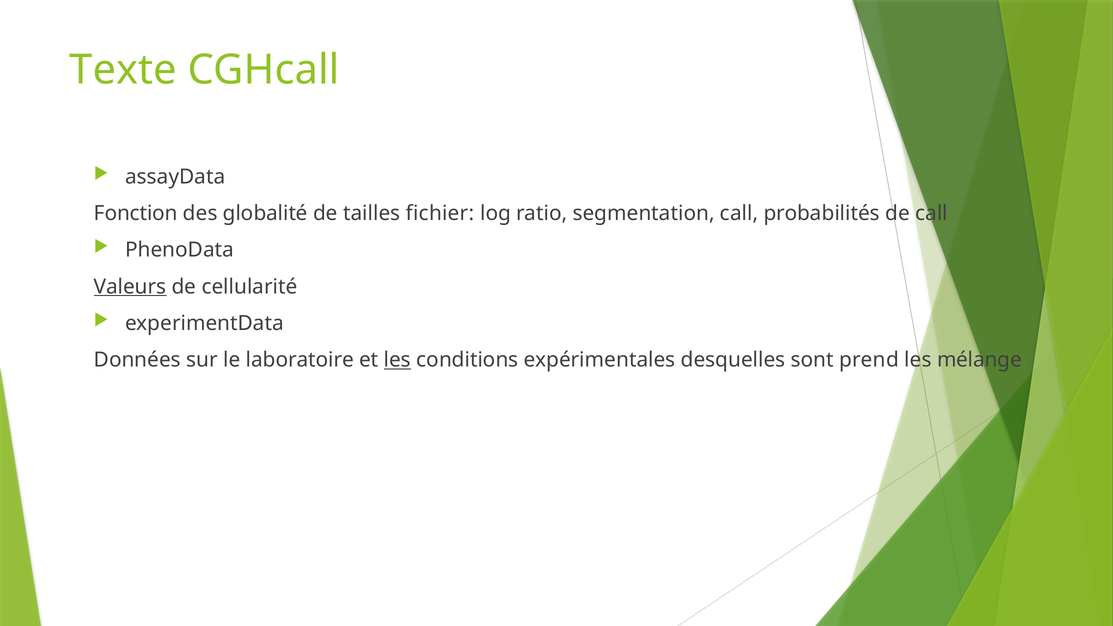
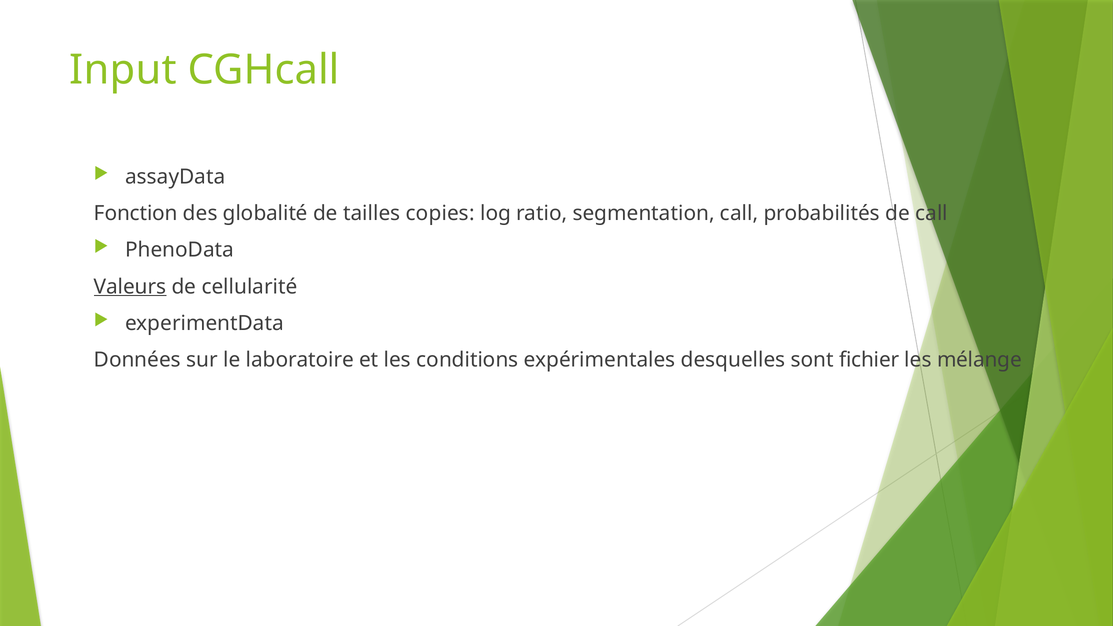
Texte: Texte -> Input (123, 70)
fichier: fichier -> copies (440, 213)
les underline: present -> none (397, 360)
prend: prend -> fichier (869, 360)
